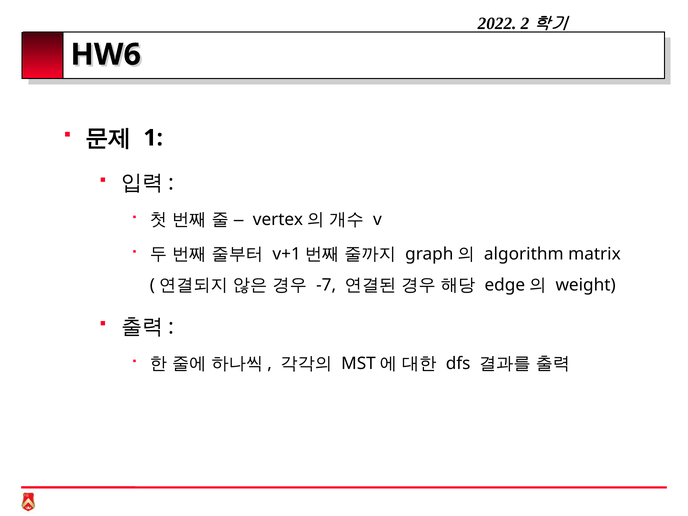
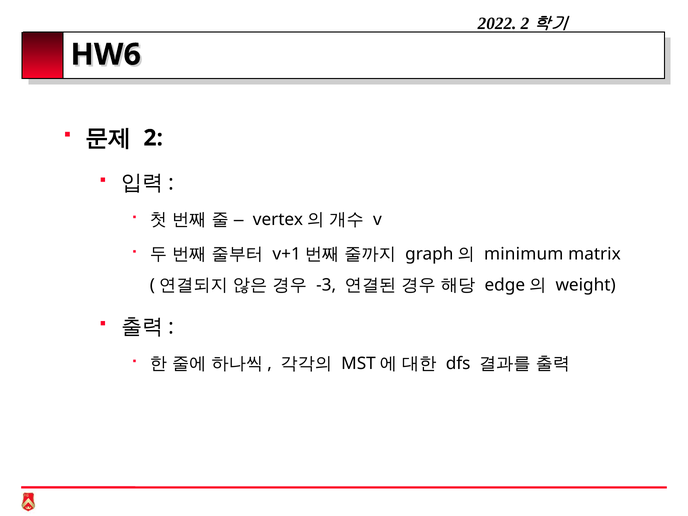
1: 1 -> 2 (153, 138)
algorithm: algorithm -> minimum (524, 254)
-7: -7 -> -3 (326, 285)
